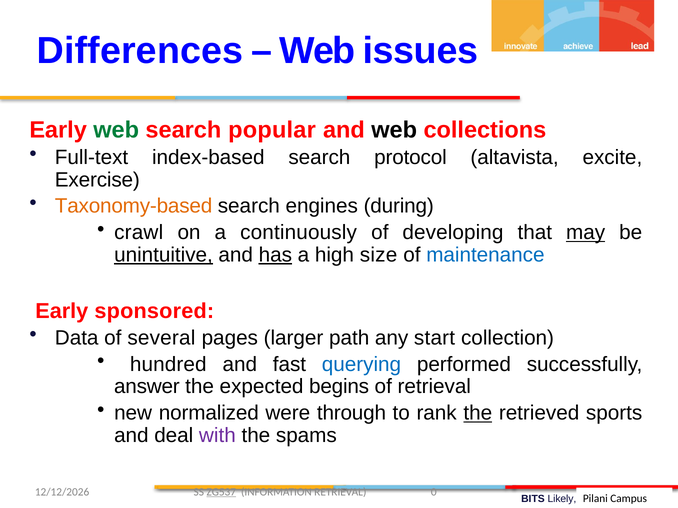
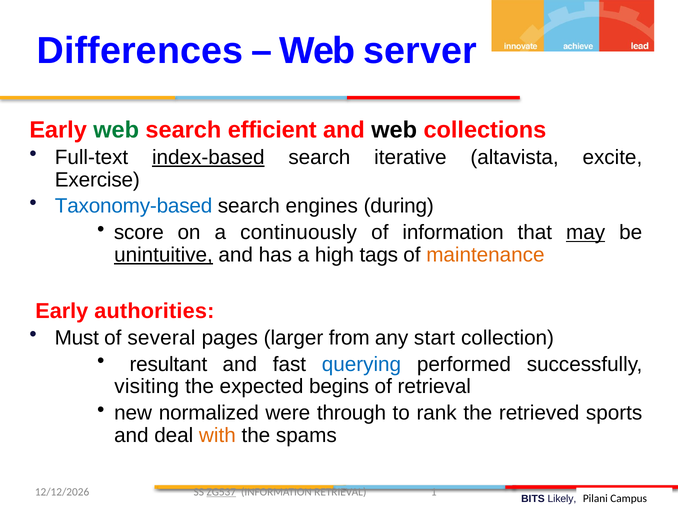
issues: issues -> server (420, 51)
popular: popular -> efficient (272, 130)
index-based underline: none -> present (208, 158)
protocol: protocol -> iterative (410, 158)
Taxonomy-based colour: orange -> blue (134, 206)
crawl: crawl -> score (139, 233)
of developing: developing -> information (453, 233)
has underline: present -> none (275, 255)
size: size -> tags (379, 255)
maintenance colour: blue -> orange (485, 255)
sponsored: sponsored -> authorities (154, 311)
Data: Data -> Must (77, 338)
path: path -> from (349, 338)
hundred: hundred -> resultant (168, 365)
answer: answer -> visiting (147, 387)
the underline: present -> none (478, 413)
with colour: purple -> orange (217, 436)
0: 0 -> 1 (434, 492)
